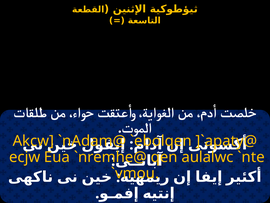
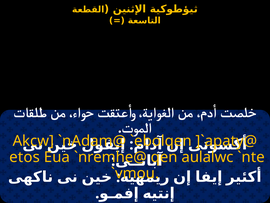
ecjw: ecjw -> etos (25, 157)
